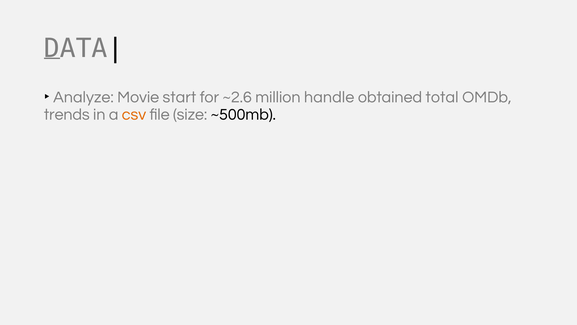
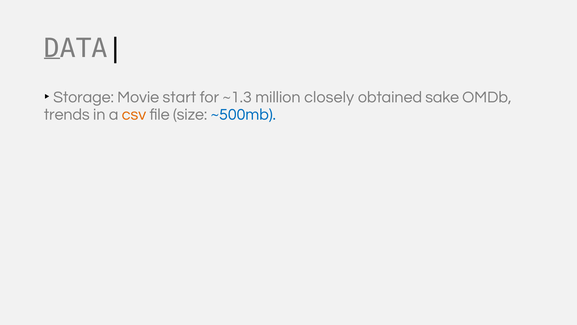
Analyze: Analyze -> Storage (84, 97)
~2.6: ~2.6 -> ~1.3 (237, 97)
handle: handle -> closely (329, 97)
total: total -> sake (442, 97)
~500mb colour: black -> blue (243, 114)
